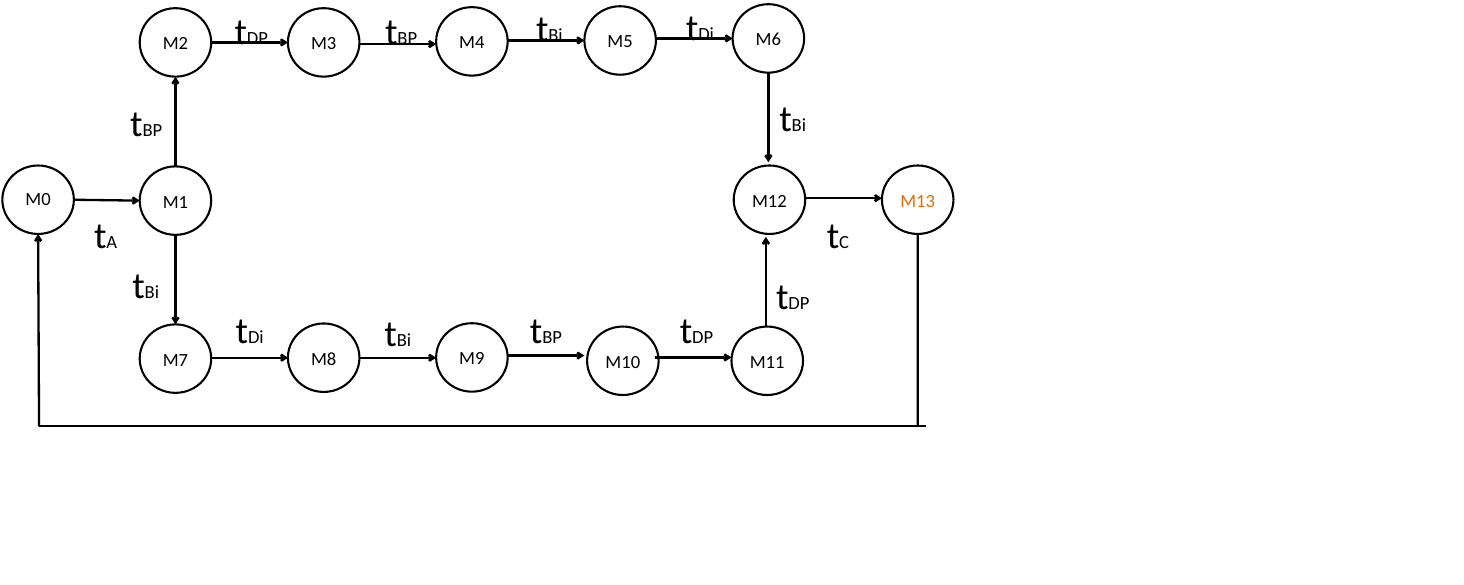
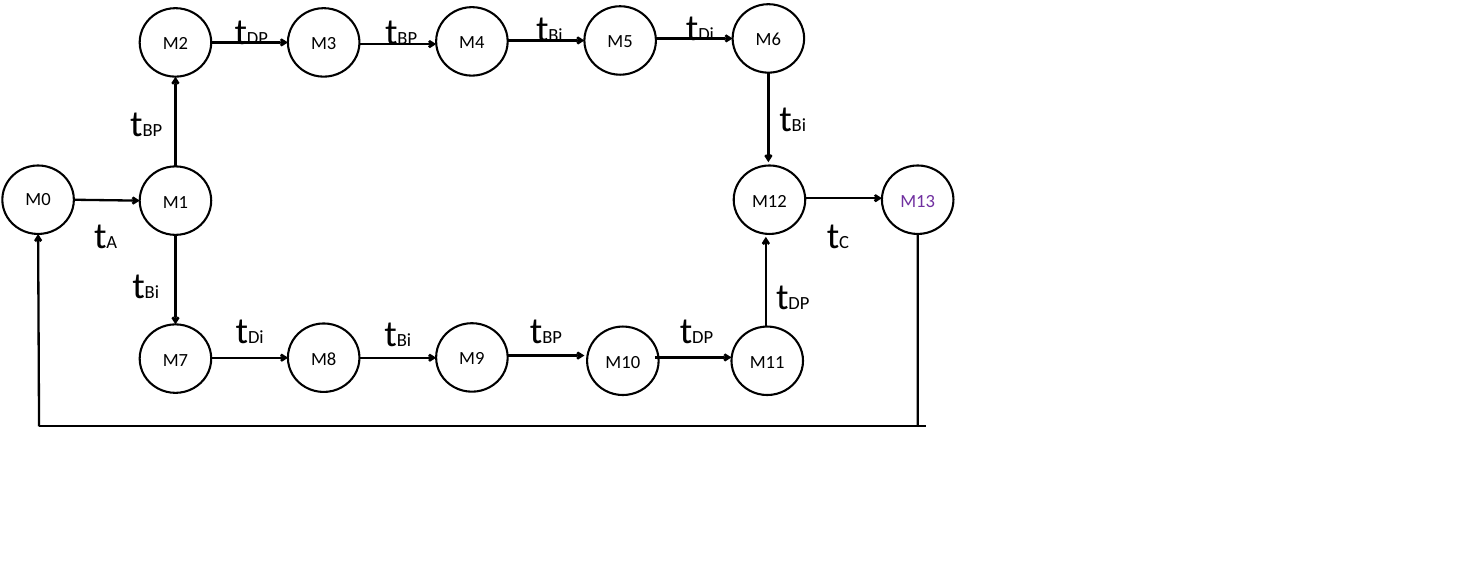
M13 colour: orange -> purple (918, 201)
